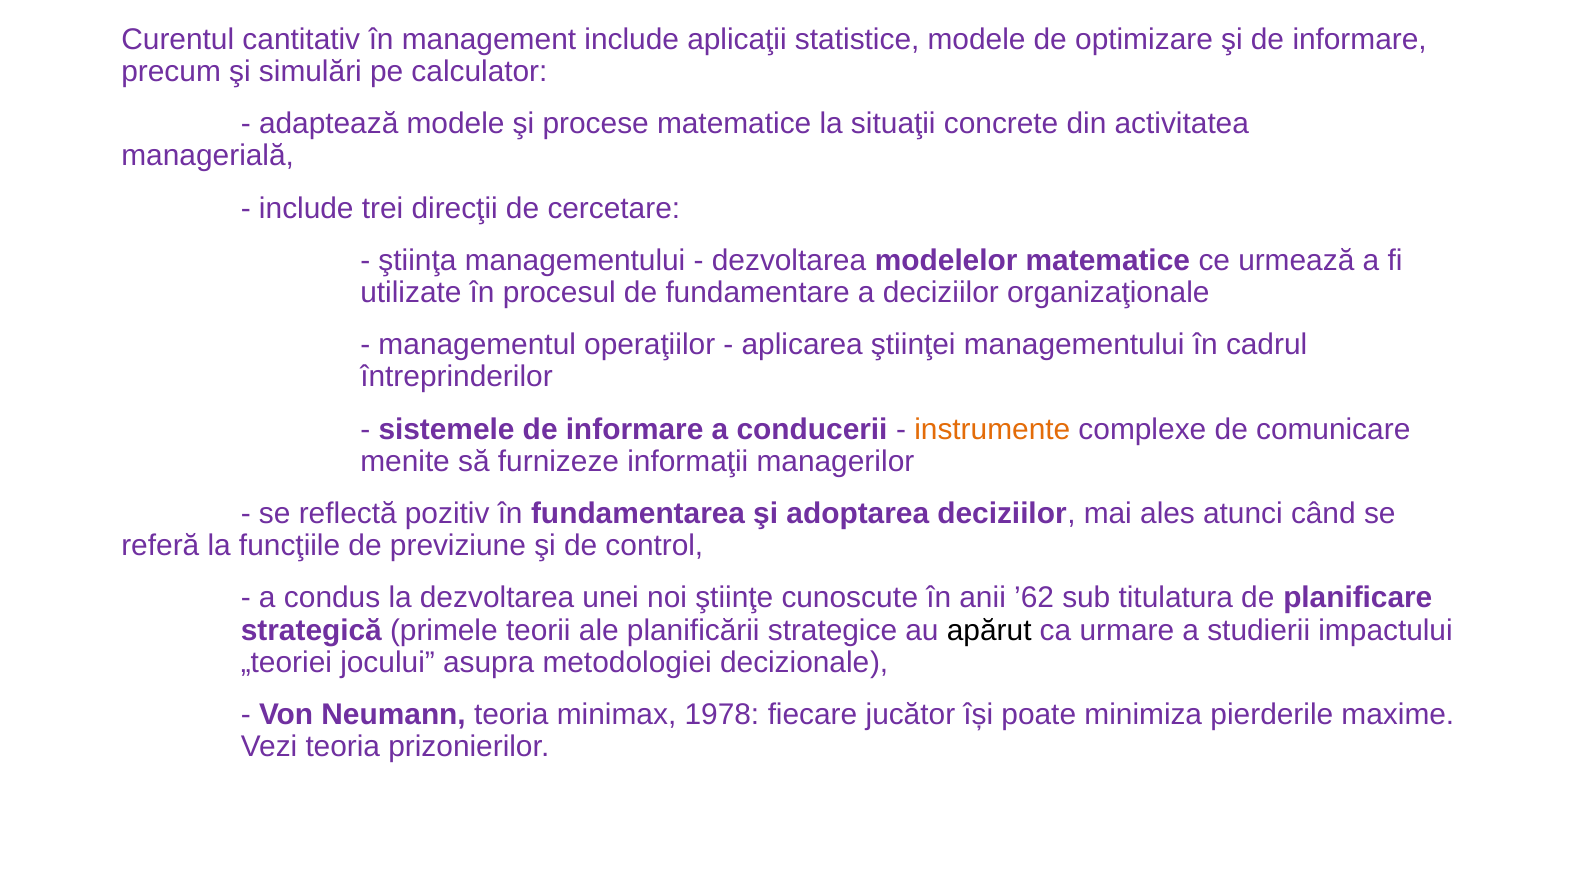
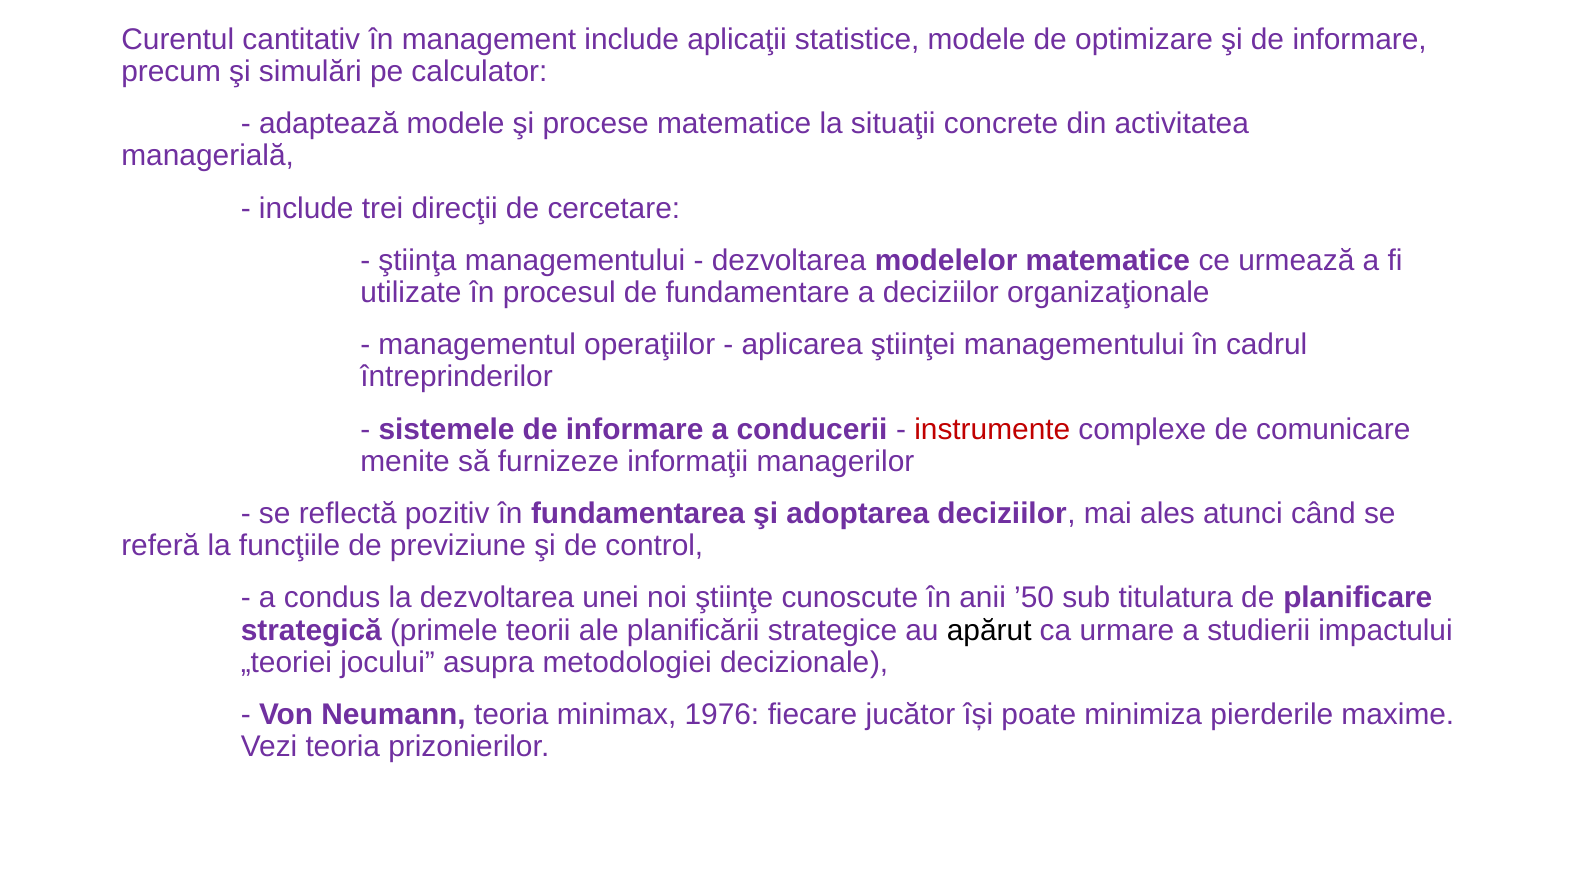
instrumente colour: orange -> red (992, 429)
’62: ’62 -> ’50 (1034, 598)
1978: 1978 -> 1976 (722, 715)
